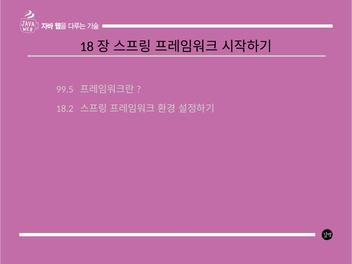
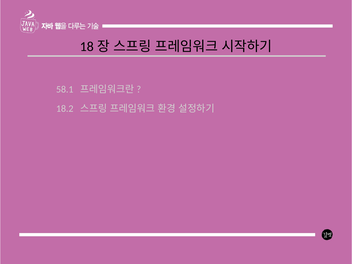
99.5: 99.5 -> 58.1 (65, 89)
